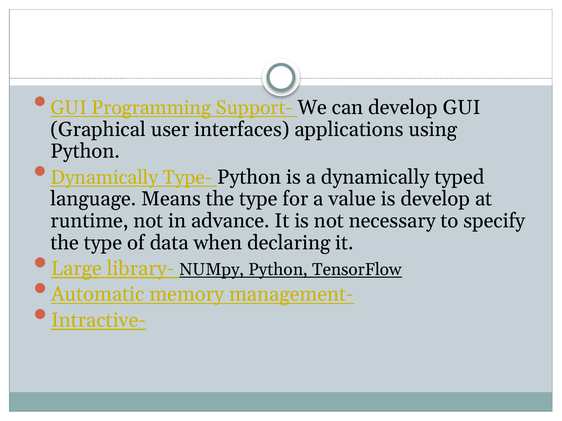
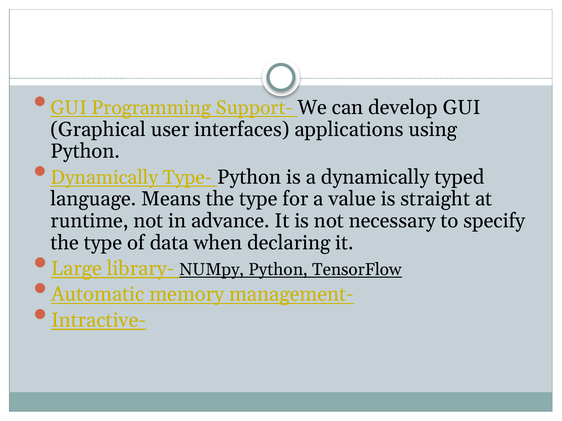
is develop: develop -> straight (435, 199)
